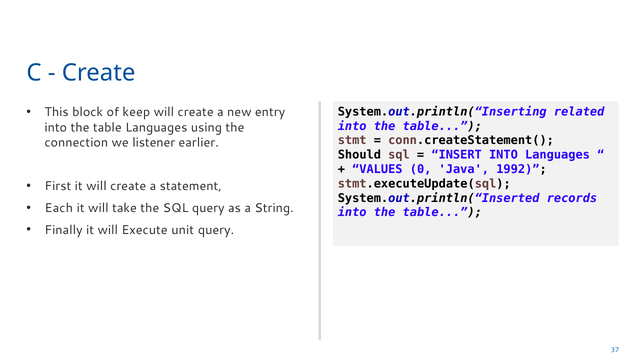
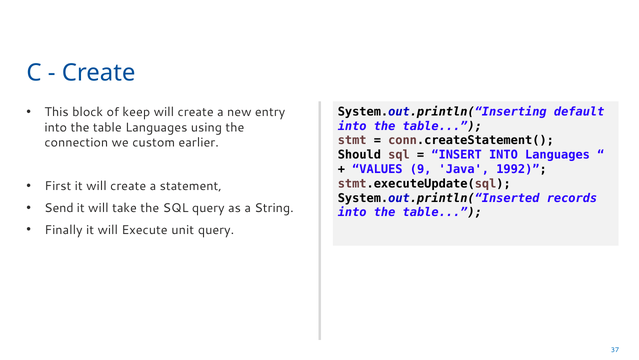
related: related -> default (579, 112)
listener: listener -> custom (154, 142)
0: 0 -> 9 (421, 169)
Each: Each -> Send (59, 208)
